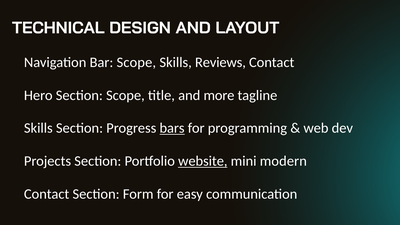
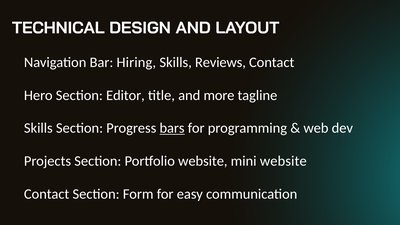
Bar Scope: Scope -> Hiring (136, 62)
Section Scope: Scope -> Editor (125, 95)
website underline: present -> none (203, 161)
mini modern: modern -> website (283, 161)
